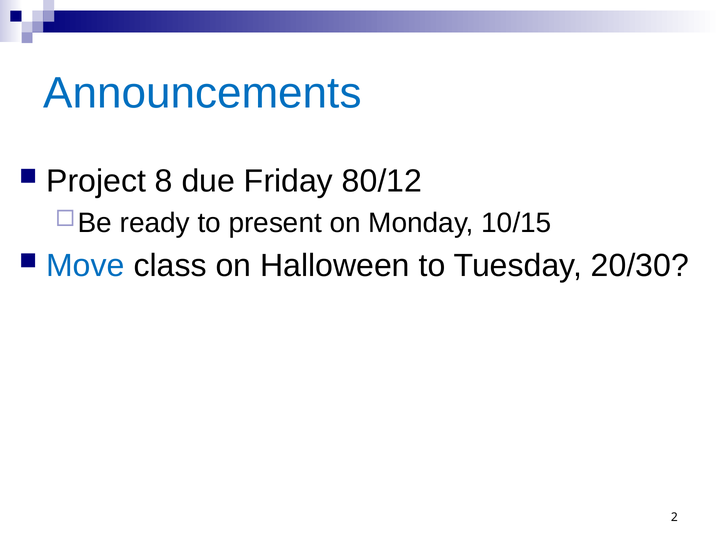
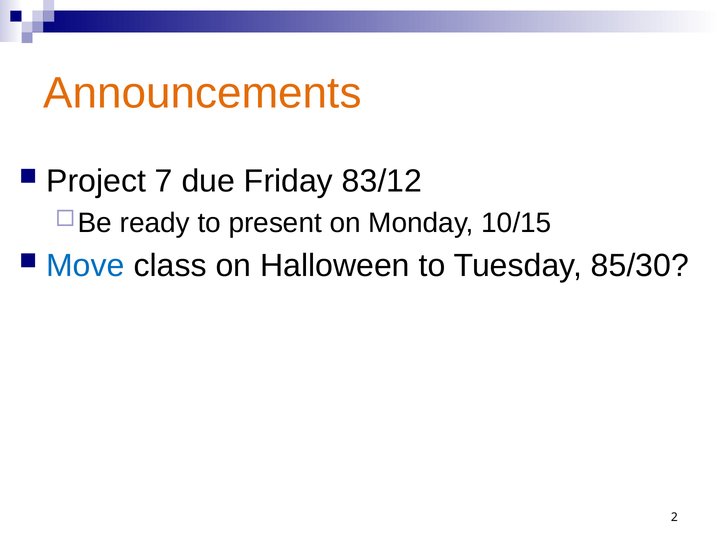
Announcements colour: blue -> orange (202, 93)
8: 8 -> 7 (164, 181)
80/12: 80/12 -> 83/12 (382, 181)
20/30: 20/30 -> 85/30 (640, 265)
